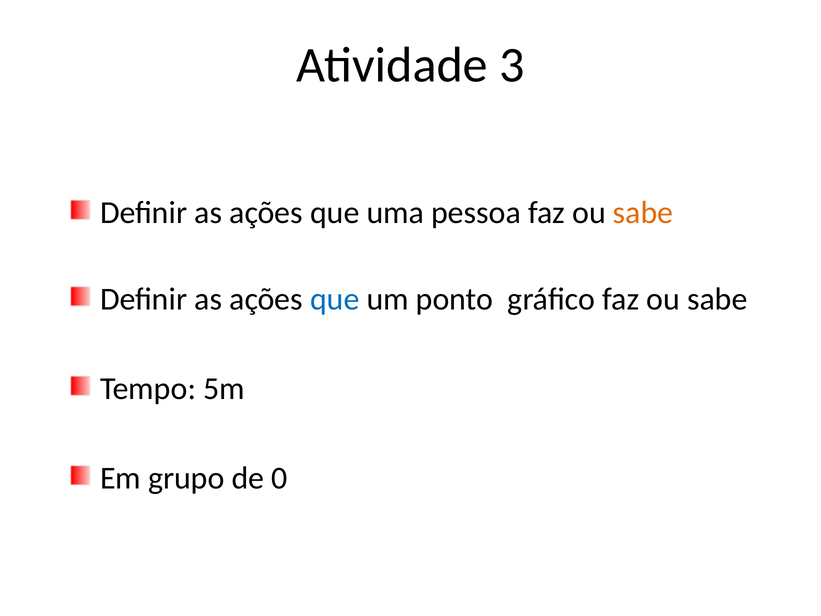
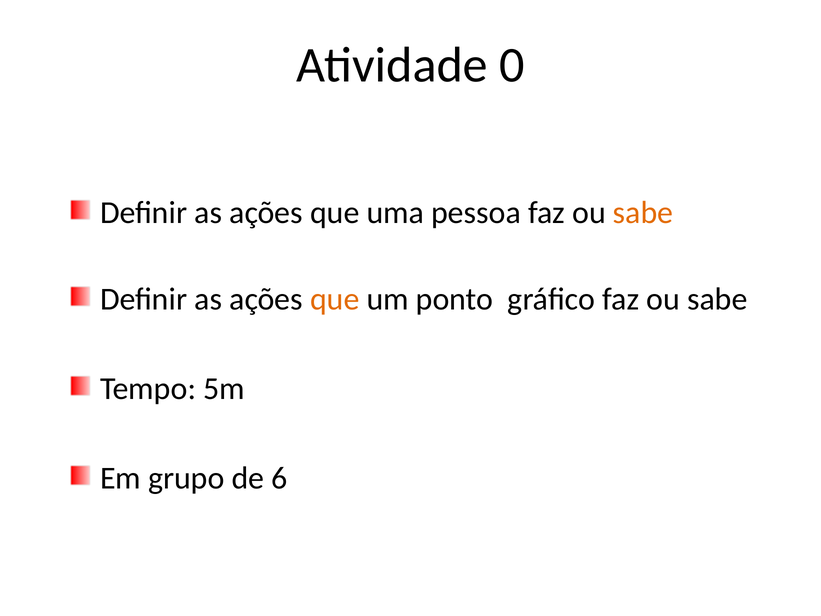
3: 3 -> 0 (512, 65)
que colour: blue -> orange (335, 299)
0: 0 -> 6 (280, 478)
